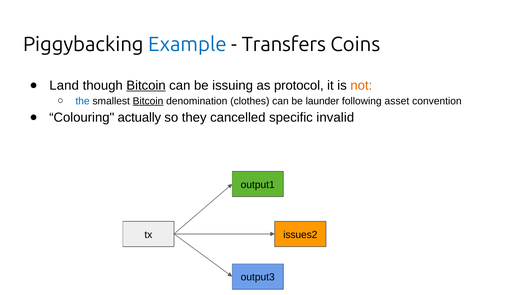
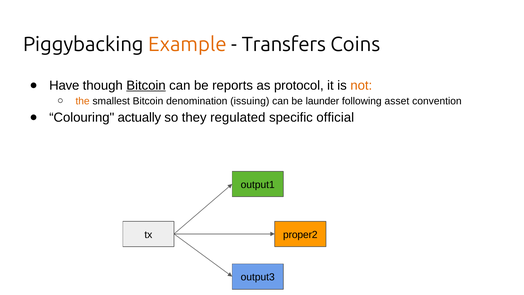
Example colour: blue -> orange (187, 44)
Land: Land -> Have (64, 85)
issuing: issuing -> reports (233, 85)
the colour: blue -> orange (83, 101)
Bitcoin underline: present -> none (148, 101)
clothes: clothes -> issuing (250, 101)
cancelled: cancelled -> regulated (238, 117)
invalid: invalid -> official (335, 117)
issues2: issues2 -> proper2 (300, 234)
